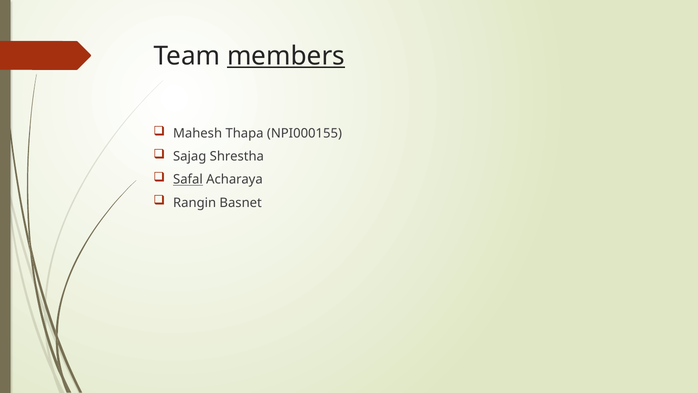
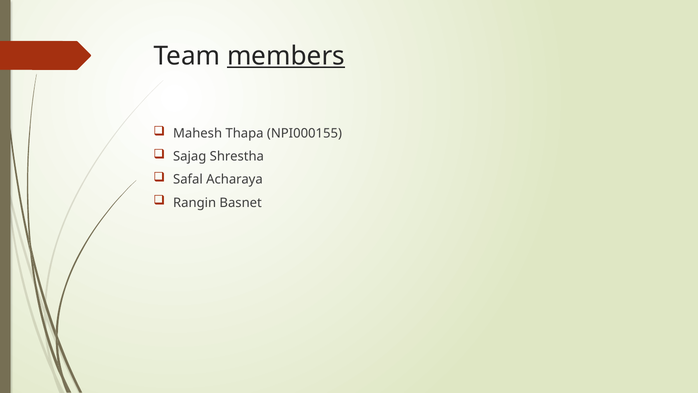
Safal underline: present -> none (188, 180)
